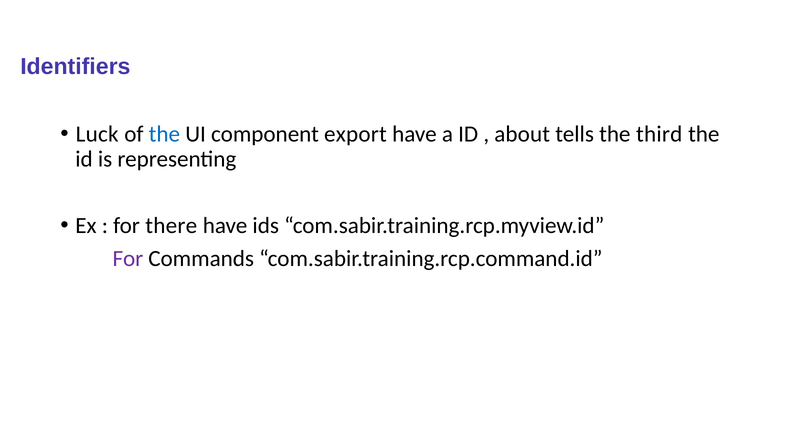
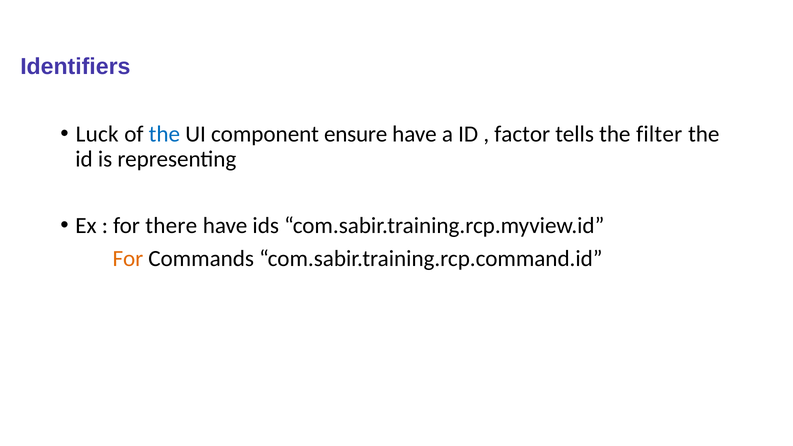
export: export -> ensure (356, 134)
about: about -> factor (522, 134)
third: third -> filter (659, 134)
For colour: purple -> orange (128, 259)
